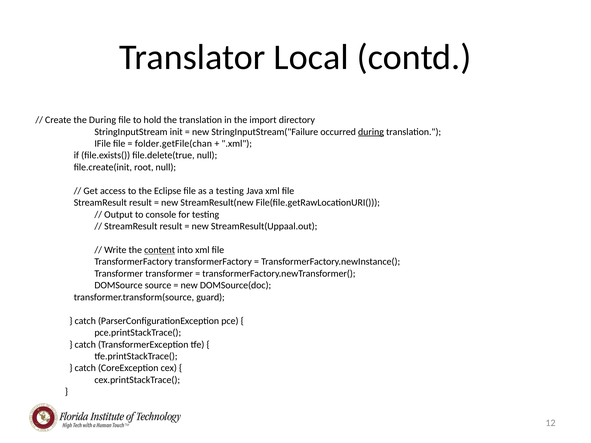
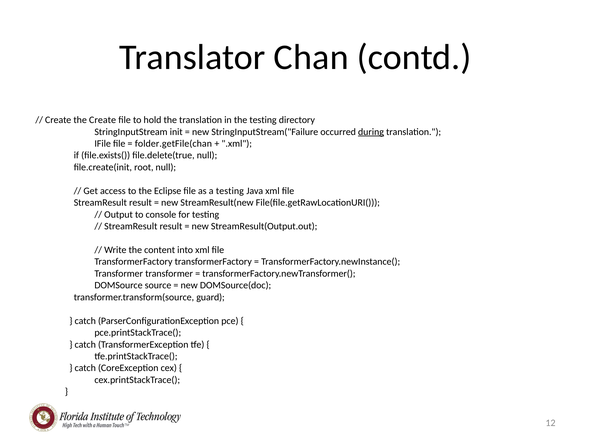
Local: Local -> Chan (311, 57)
the During: During -> Create (103, 120)
the import: import -> testing (263, 120)
StreamResult(Uppaal.out: StreamResult(Uppaal.out -> StreamResult(Output.out (264, 226)
content underline: present -> none (160, 250)
